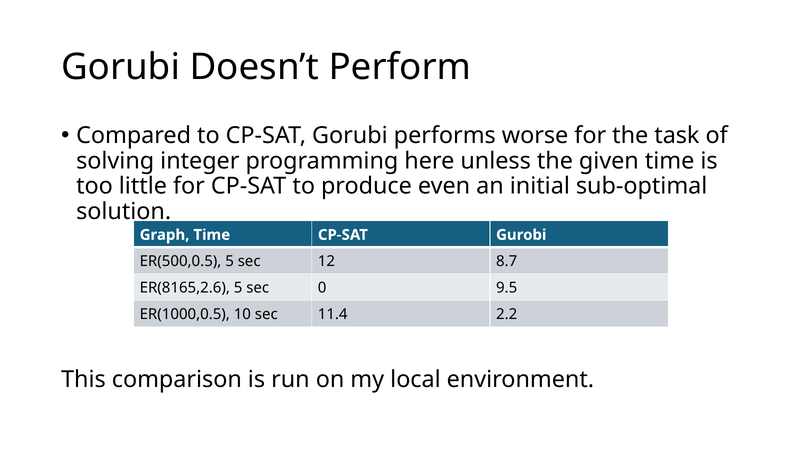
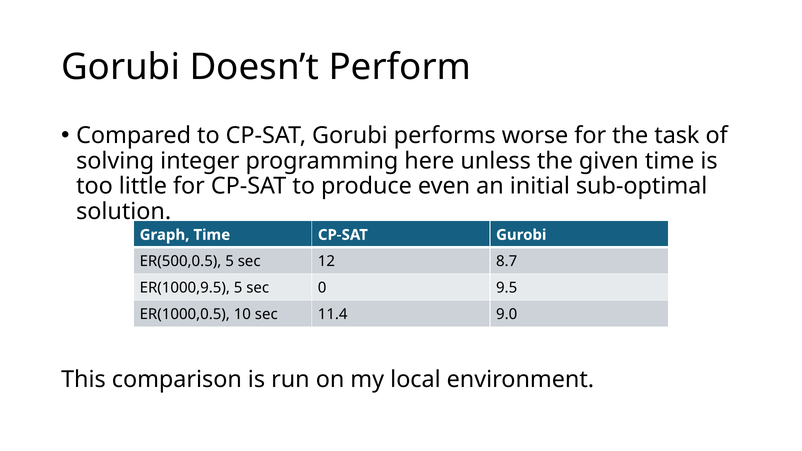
ER(8165,2.6: ER(8165,2.6 -> ER(1000,9.5 (185, 288)
2.2: 2.2 -> 9.0 (507, 314)
